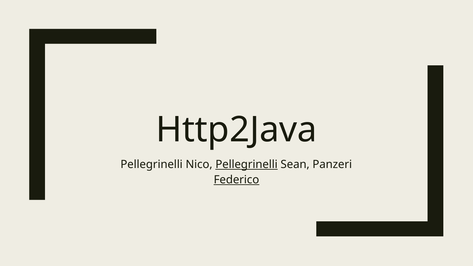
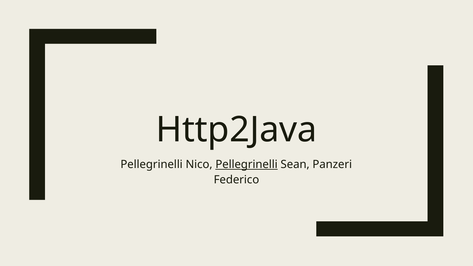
Federico underline: present -> none (236, 180)
